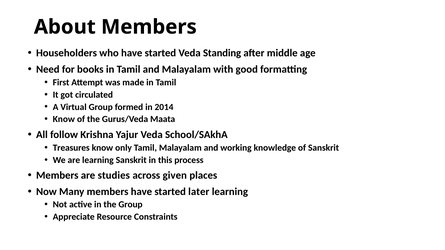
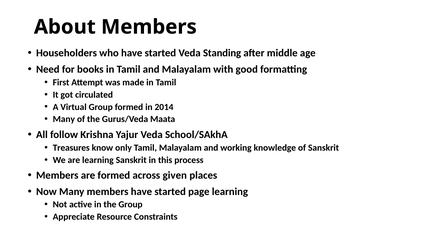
Know: Know -> Many (64, 119)
are studies: studies -> formed (114, 176)
later: later -> page (199, 192)
